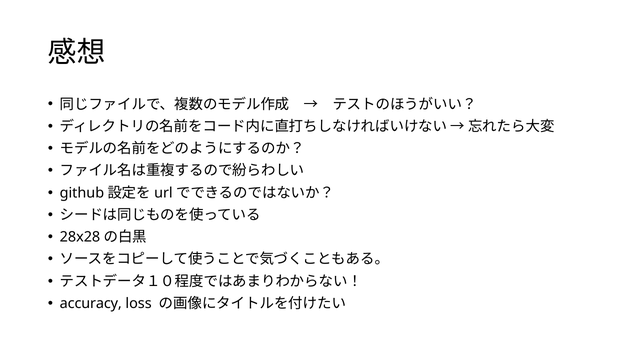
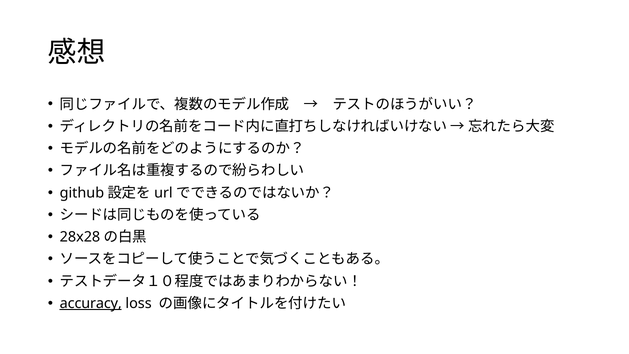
accuracy underline: none -> present (91, 303)
